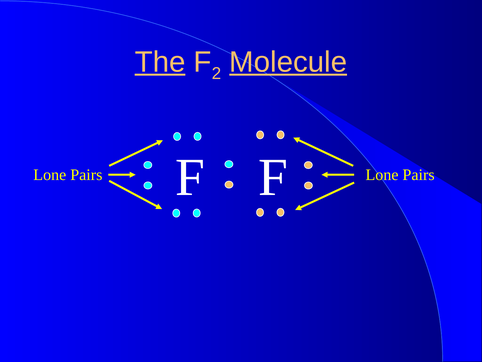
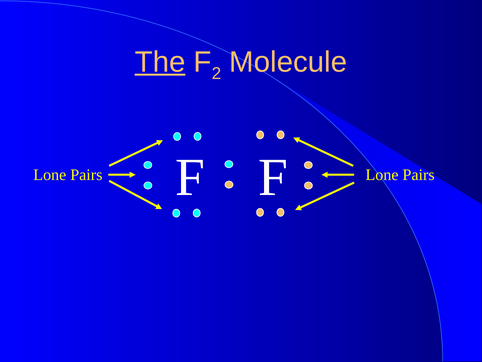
Molecule underline: present -> none (288, 62)
